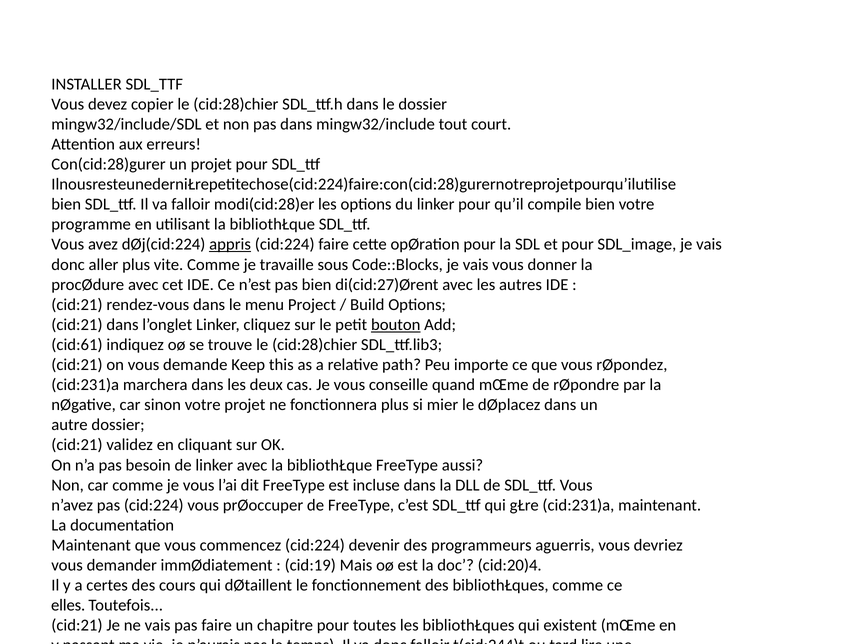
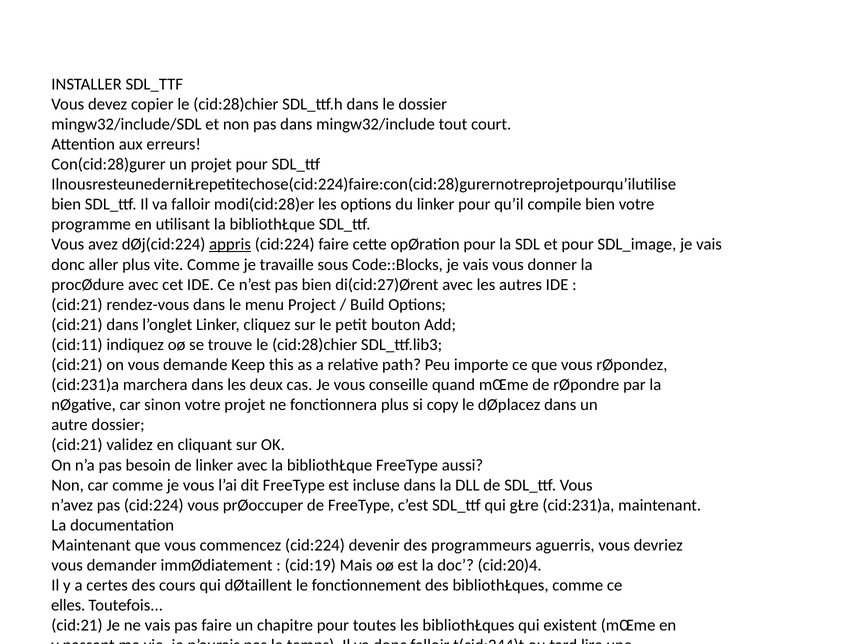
bouton underline: present -> none (396, 325)
cid:61: cid:61 -> cid:11 (77, 345)
mier: mier -> copy (443, 405)
